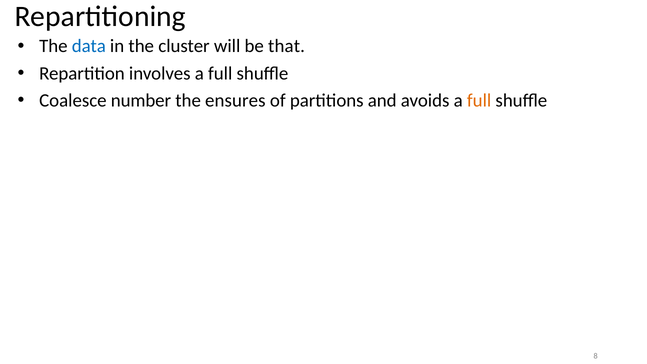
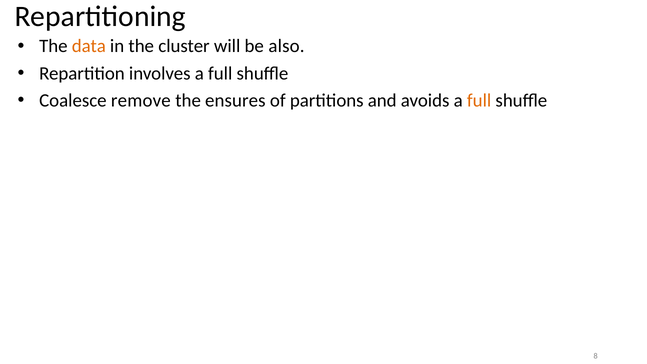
data colour: blue -> orange (89, 46)
that: that -> also (287, 46)
number: number -> remove (141, 100)
